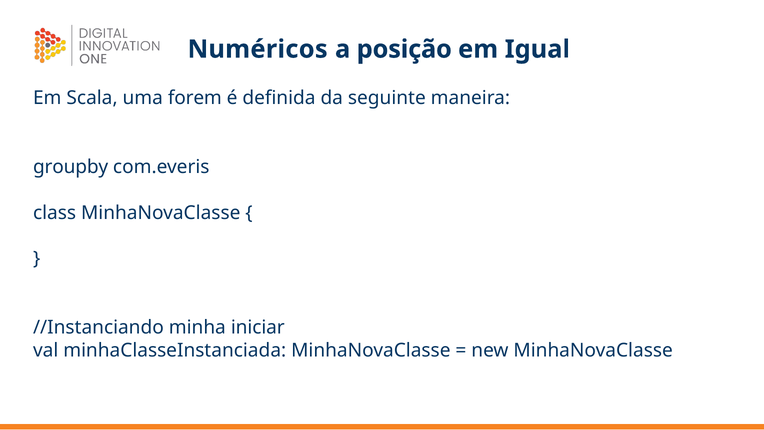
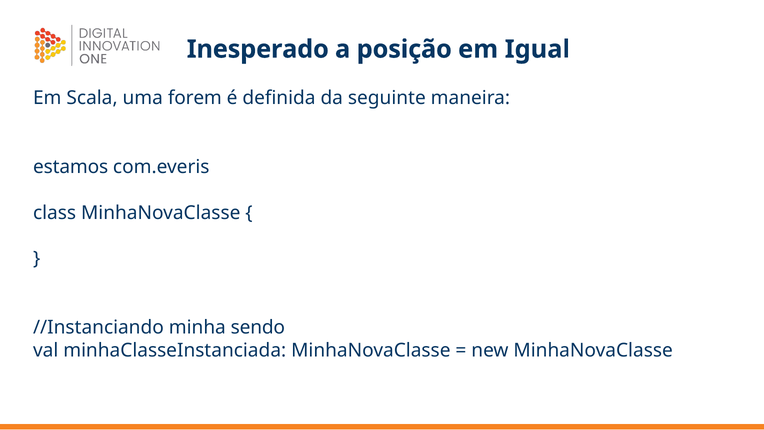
Numéricos: Numéricos -> Inesperado (258, 49)
groupby: groupby -> estamos (71, 167)
iniciar: iniciar -> sendo (258, 327)
